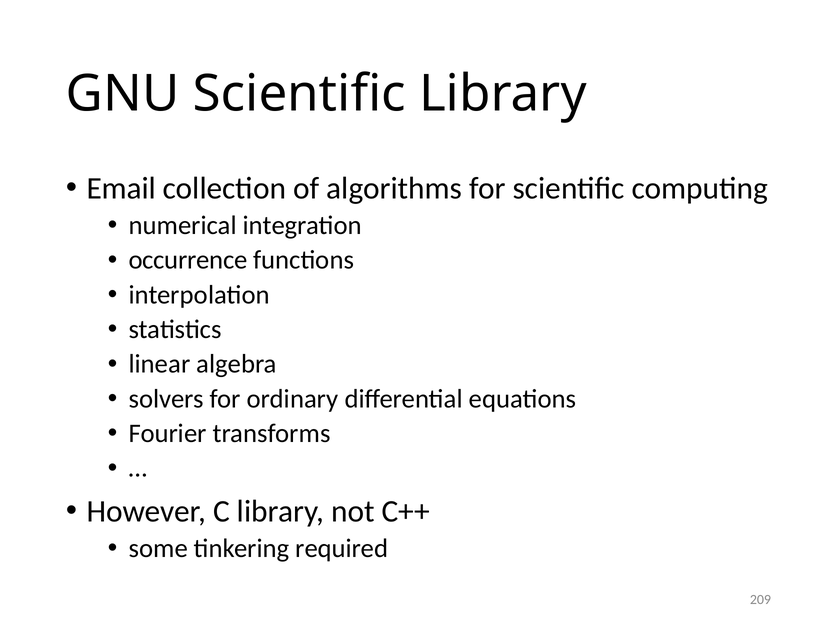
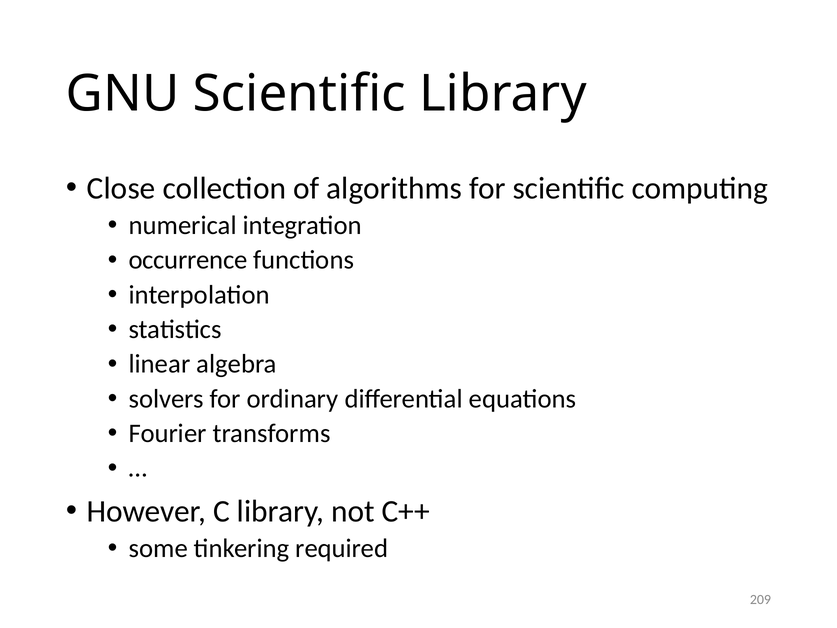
Email: Email -> Close (121, 188)
